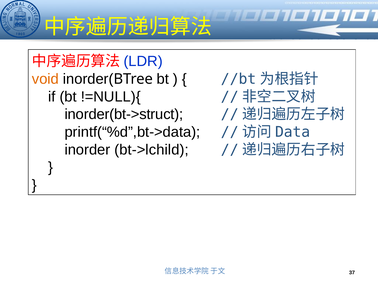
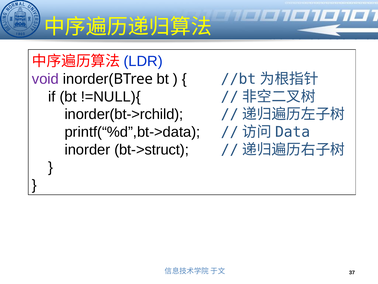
void colour: orange -> purple (45, 79)
inorder(bt->struct: inorder(bt->struct -> inorder(bt->rchild (124, 114)
bt->lchild: bt->lchild -> bt->struct (152, 149)
